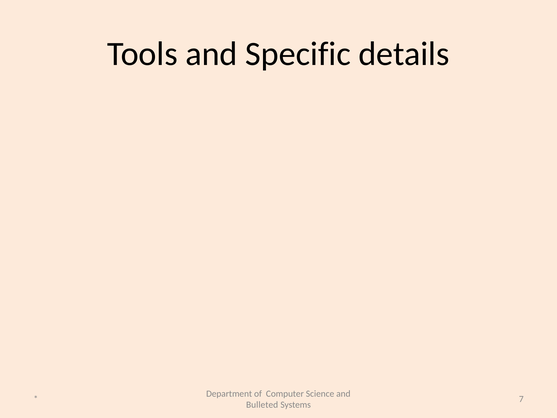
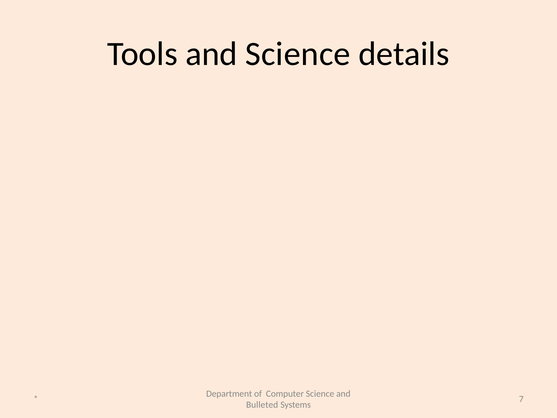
and Specific: Specific -> Science (298, 54)
